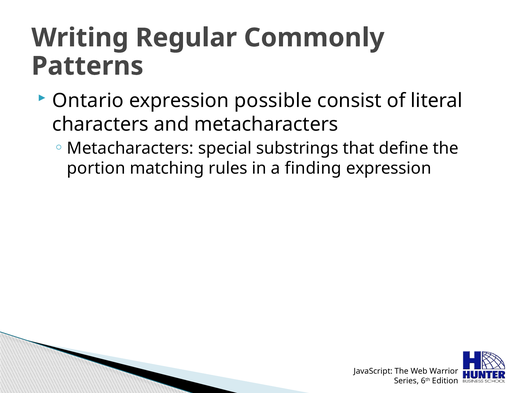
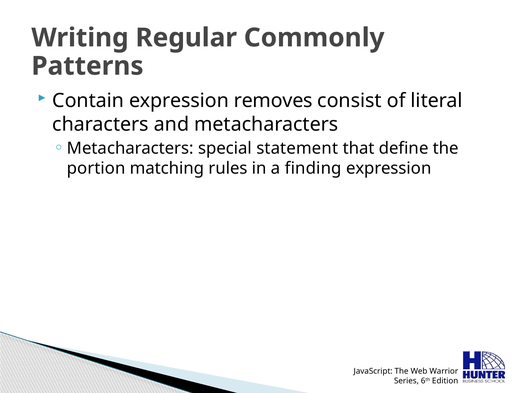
Ontario: Ontario -> Contain (88, 101)
possible: possible -> removes (273, 101)
substrings: substrings -> statement (297, 148)
